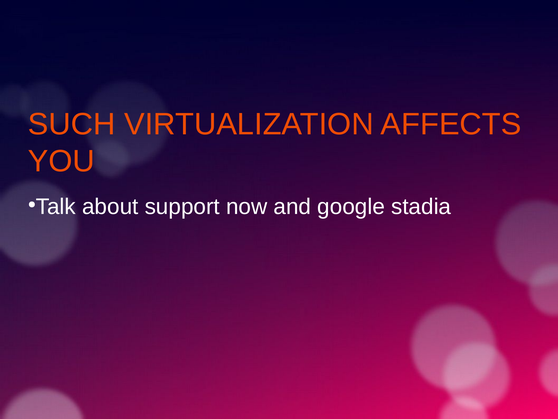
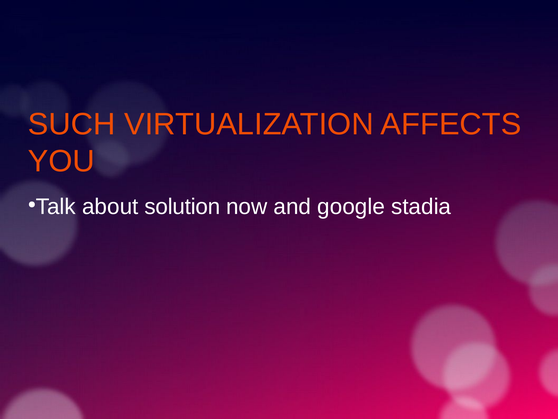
support: support -> solution (182, 206)
